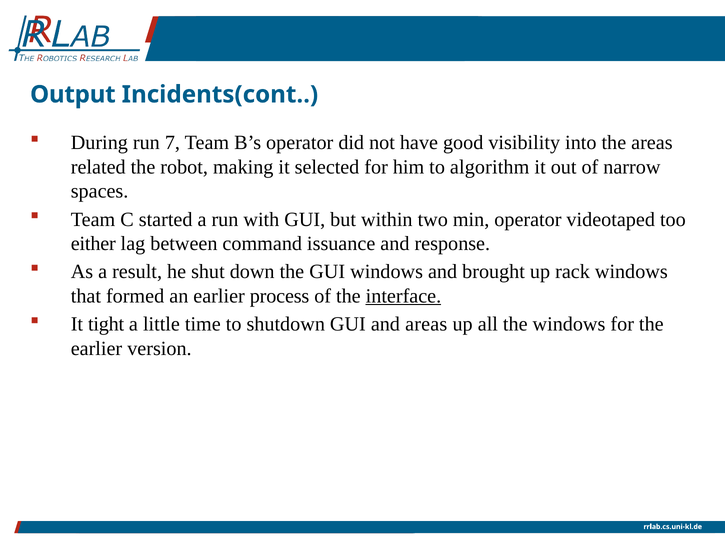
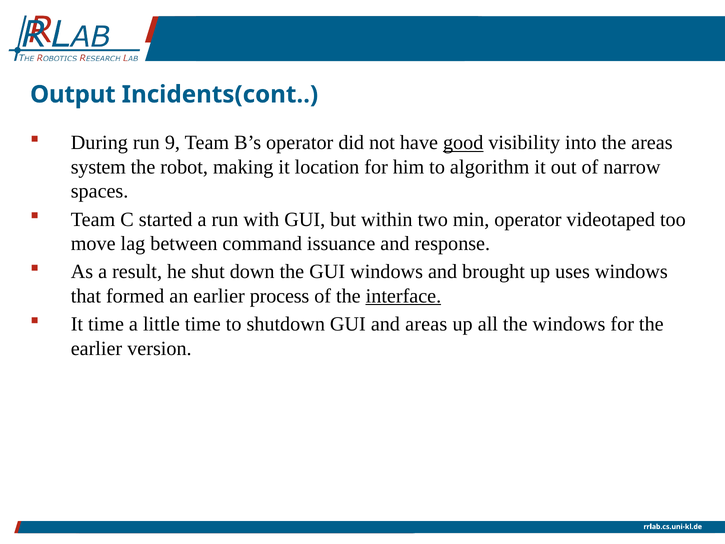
7: 7 -> 9 (172, 143)
good underline: none -> present (463, 143)
related: related -> system (98, 167)
selected: selected -> location (327, 167)
either: either -> move (93, 243)
rack: rack -> uses (573, 272)
It tight: tight -> time (106, 324)
